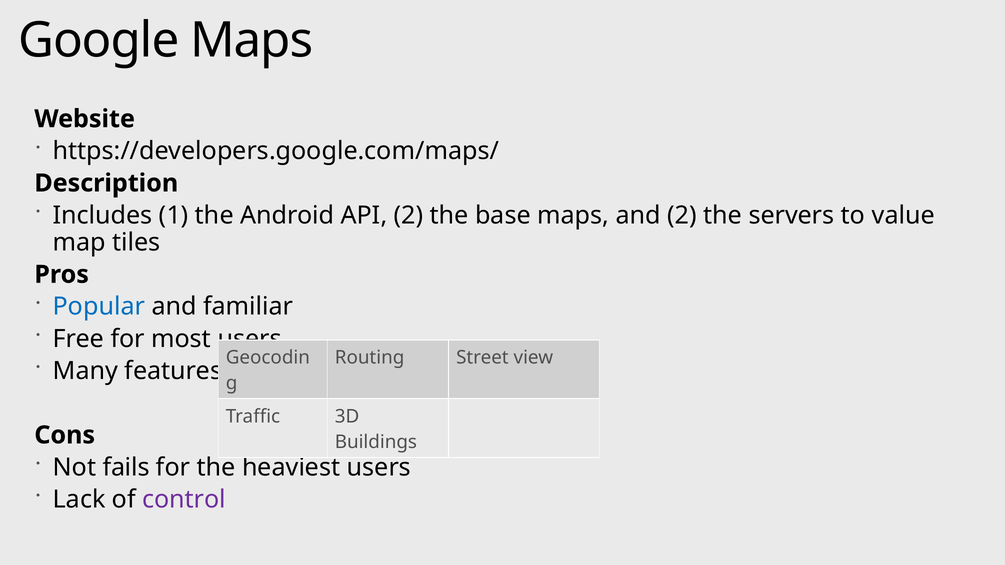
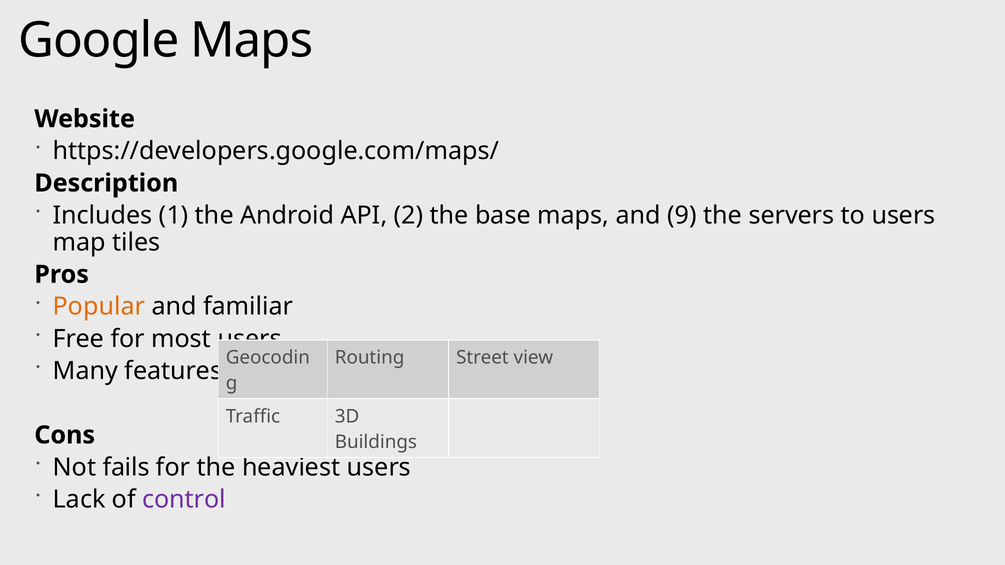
and 2: 2 -> 9 (682, 215)
to value: value -> users (903, 215)
Popular colour: blue -> orange (99, 307)
